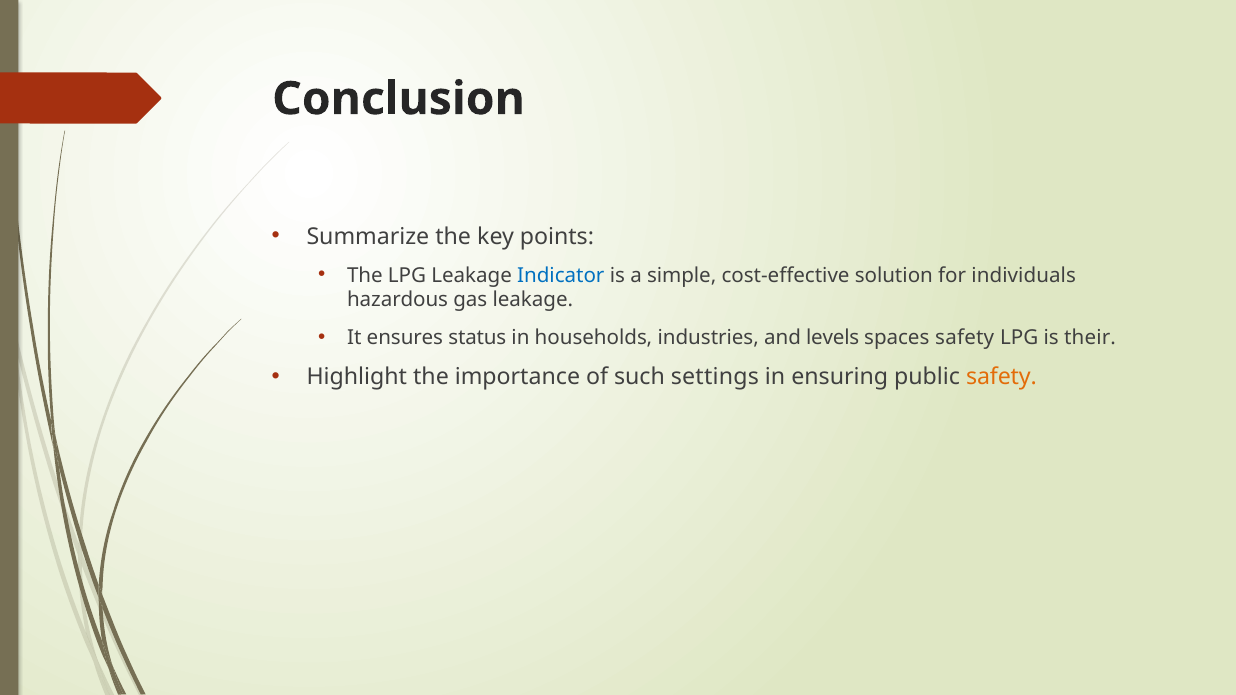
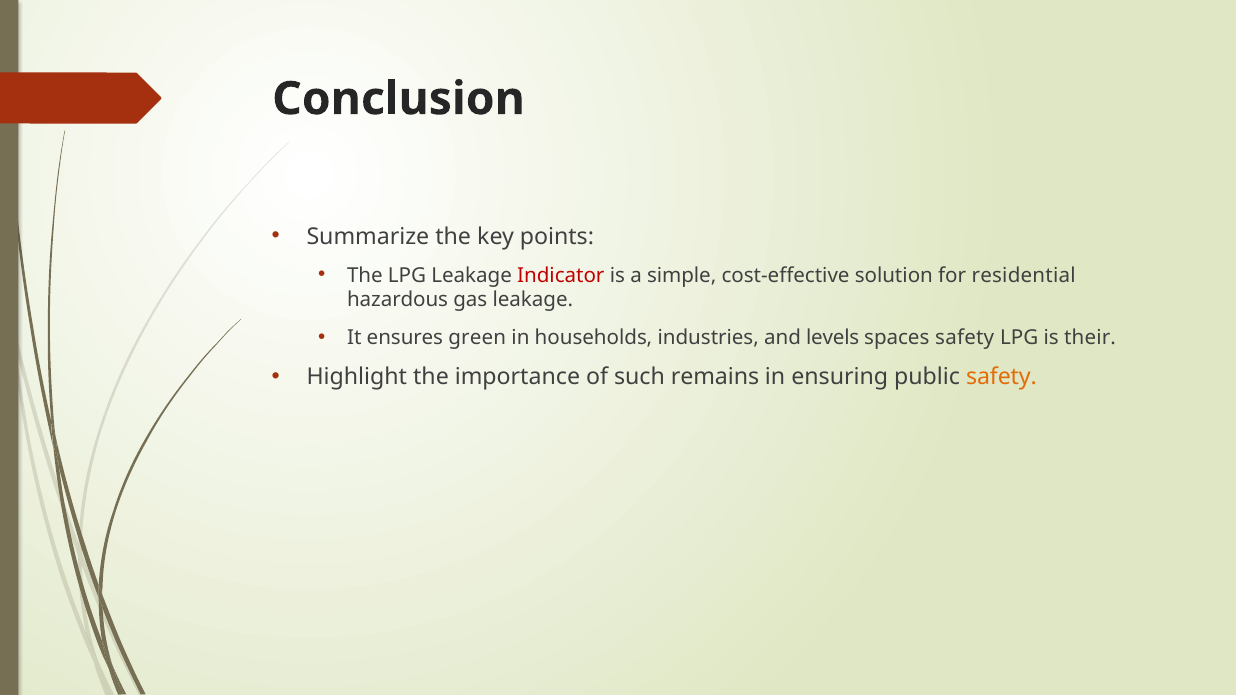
Indicator colour: blue -> red (561, 275)
individuals: individuals -> residential (1024, 275)
status: status -> green (477, 338)
settings: settings -> remains (715, 377)
